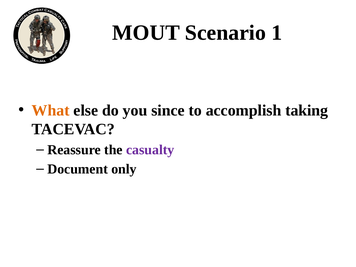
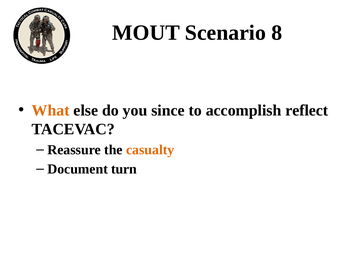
1: 1 -> 8 (277, 33)
taking: taking -> reflect (307, 110)
casualty colour: purple -> orange (150, 150)
only: only -> turn (124, 169)
